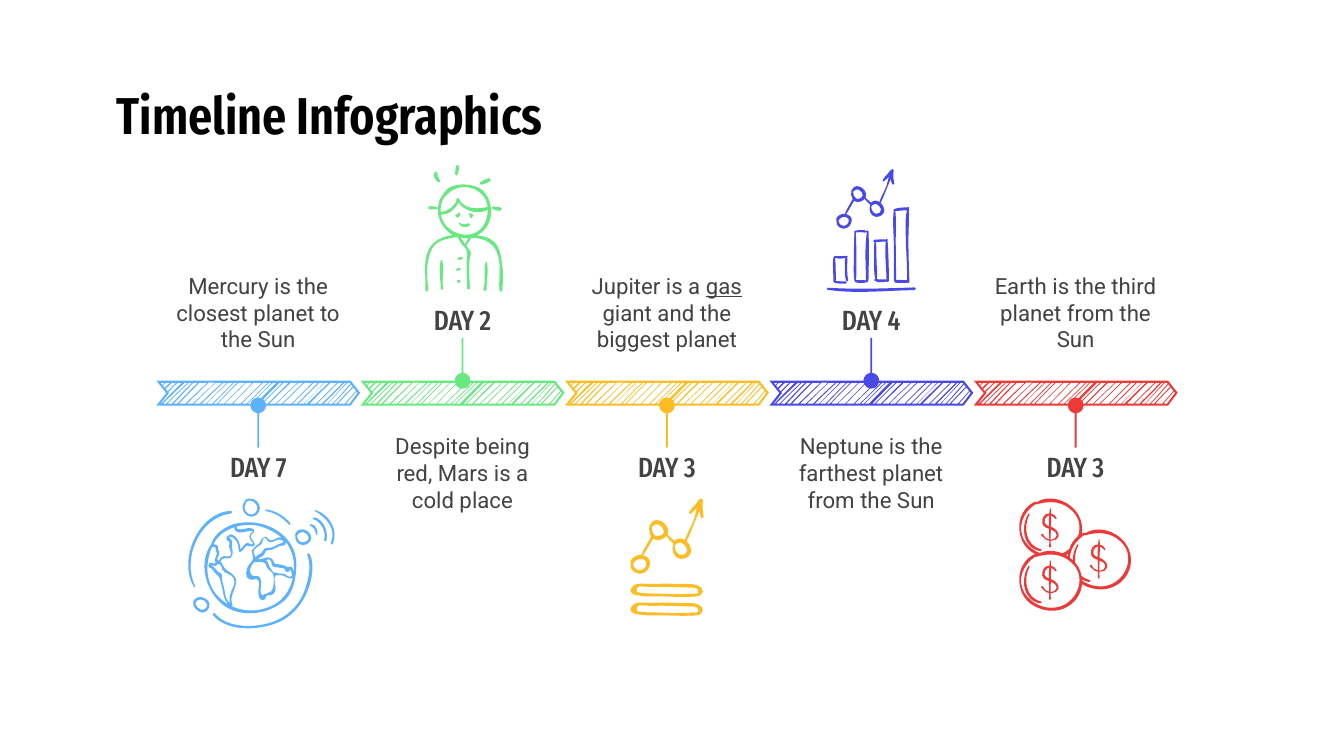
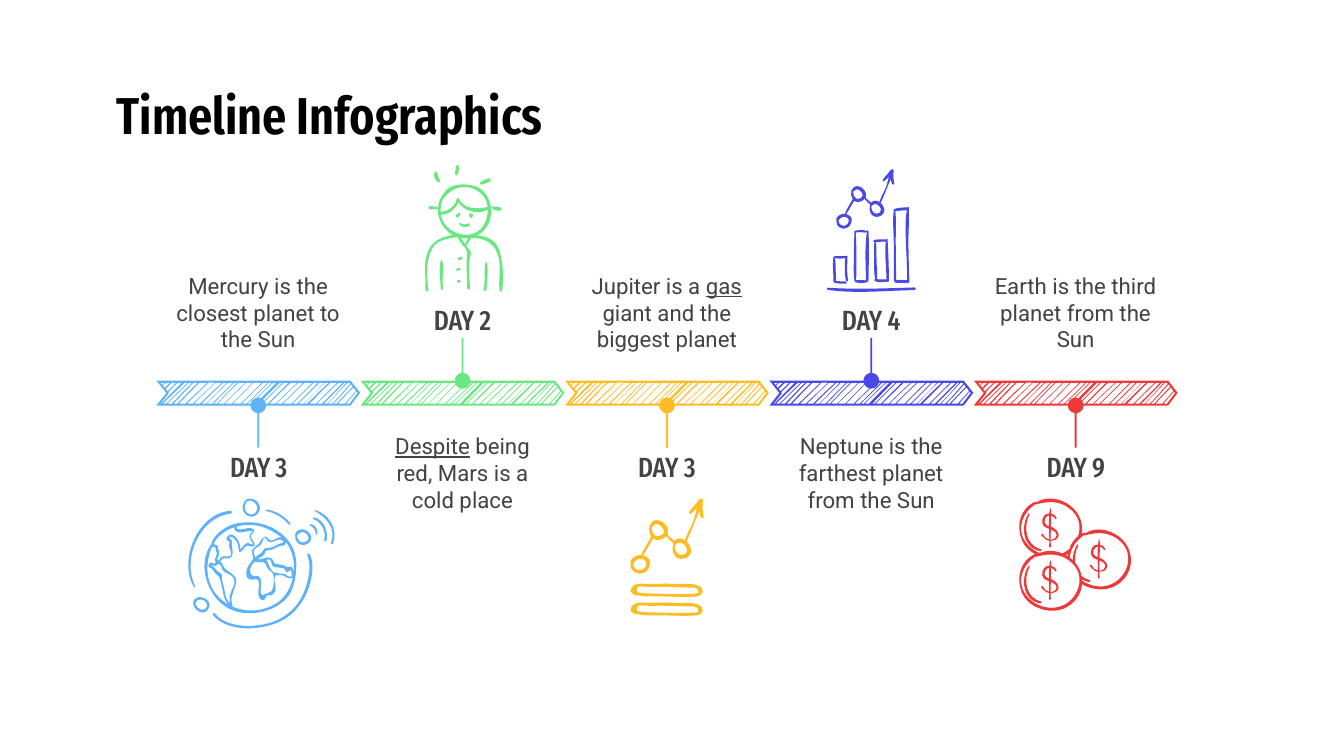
Despite underline: none -> present (433, 448)
7: 7 -> 3 (281, 469)
3: 3 -> 9 (1099, 469)
